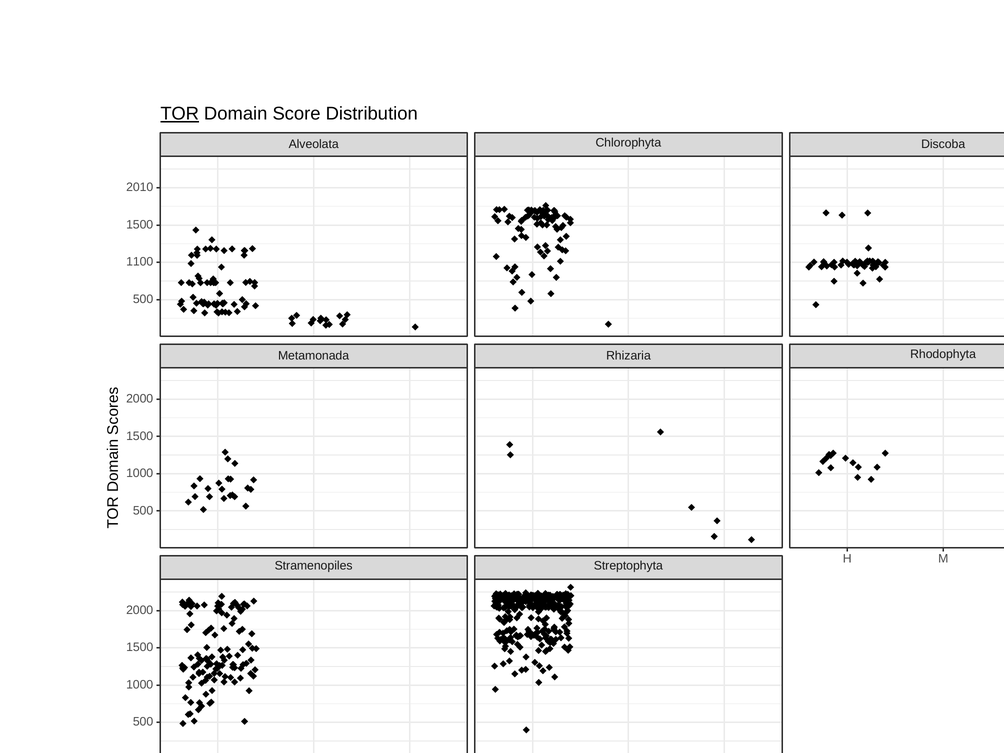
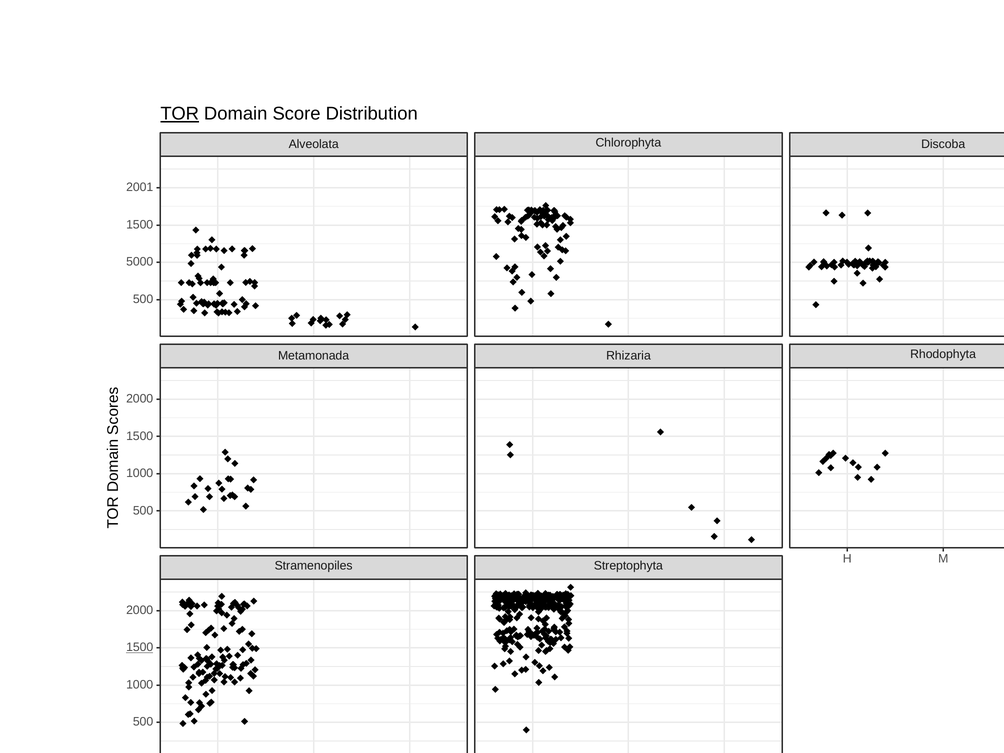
2010: 2010 -> 2001 (140, 187)
1100: 1100 -> 5000 (140, 262)
1500 underline: none -> present (140, 647)
